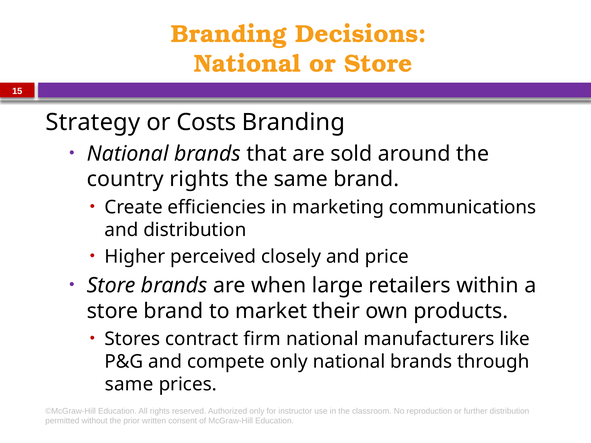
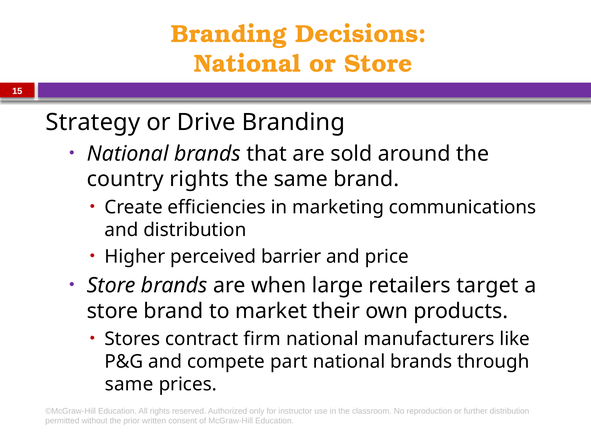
Costs: Costs -> Drive (206, 122)
closely: closely -> barrier (291, 257)
within: within -> target (488, 286)
compete only: only -> part (289, 362)
